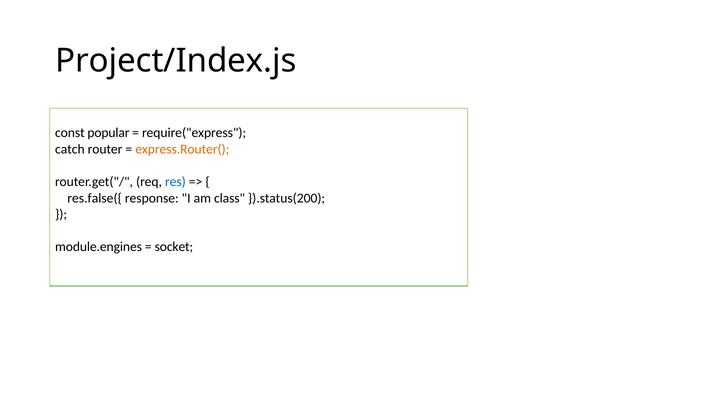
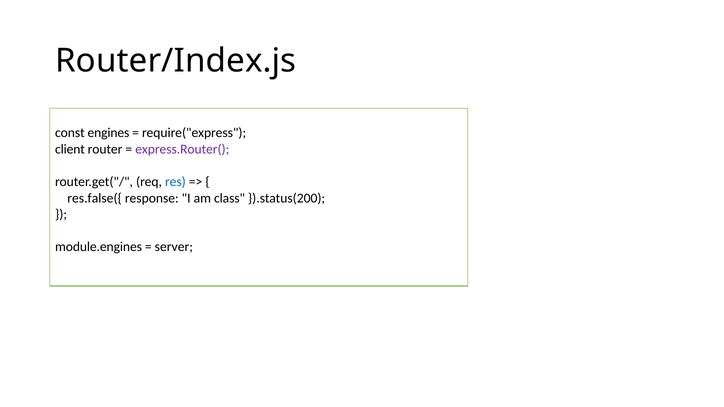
Project/Index.js: Project/Index.js -> Router/Index.js (176, 61)
popular: popular -> engines (108, 133)
catch: catch -> client (70, 149)
express.Router( colour: orange -> purple (182, 149)
socket: socket -> server (174, 247)
